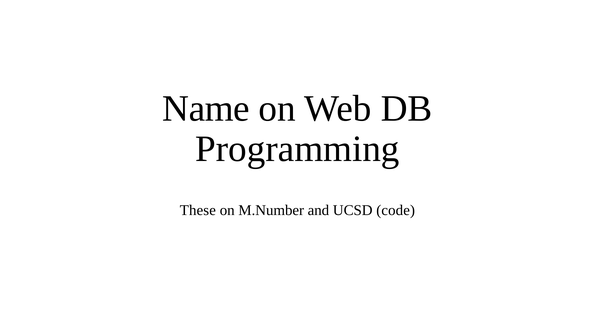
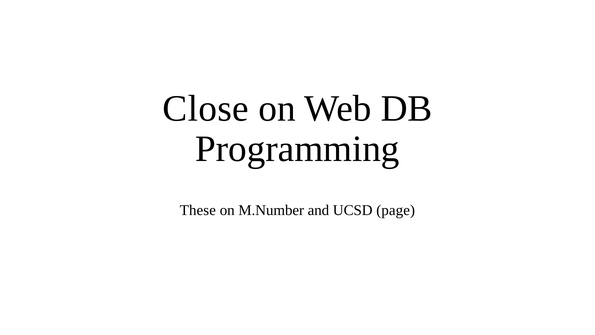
Name: Name -> Close (206, 109)
code: code -> page (396, 210)
